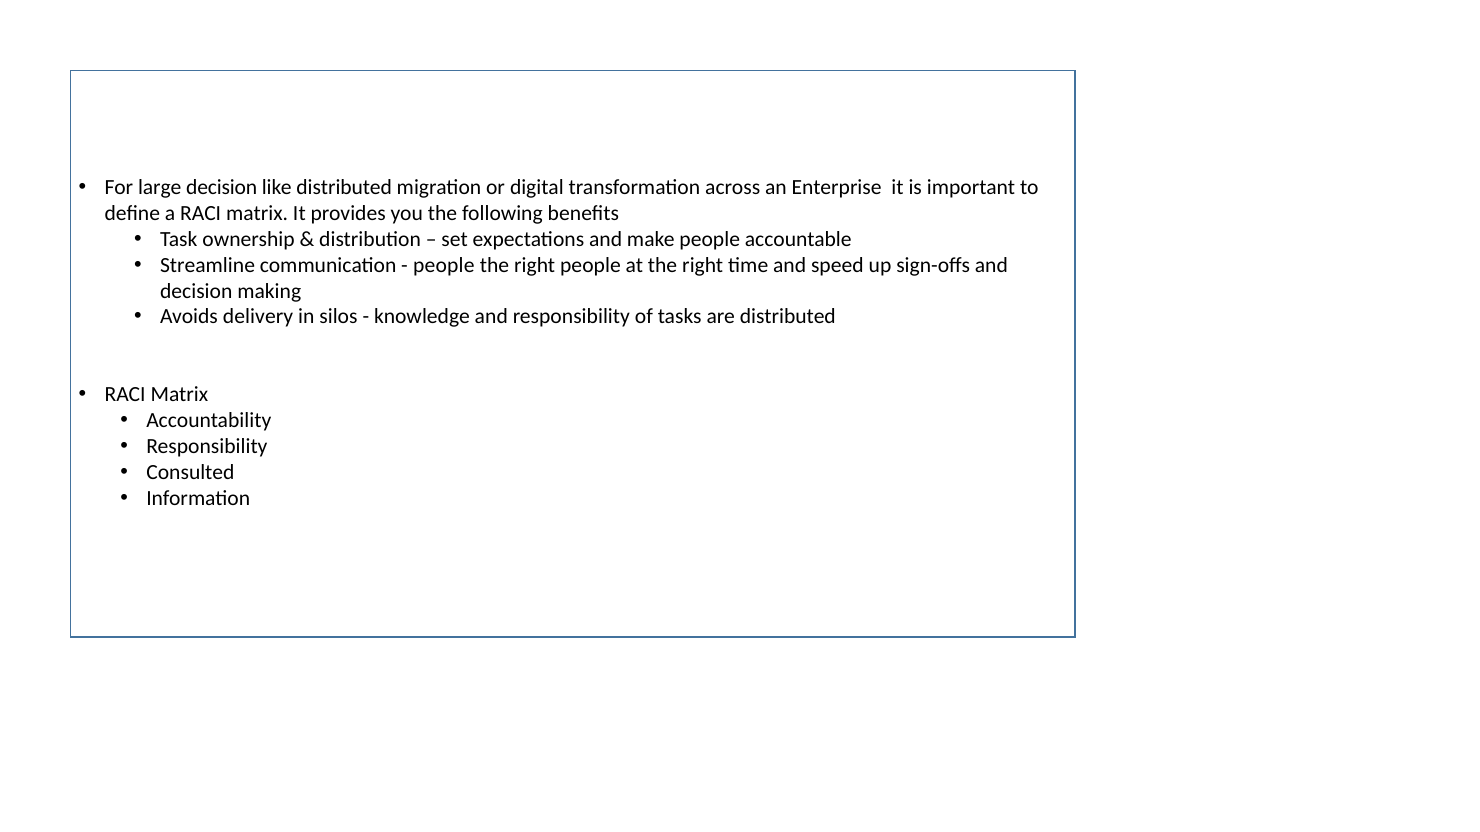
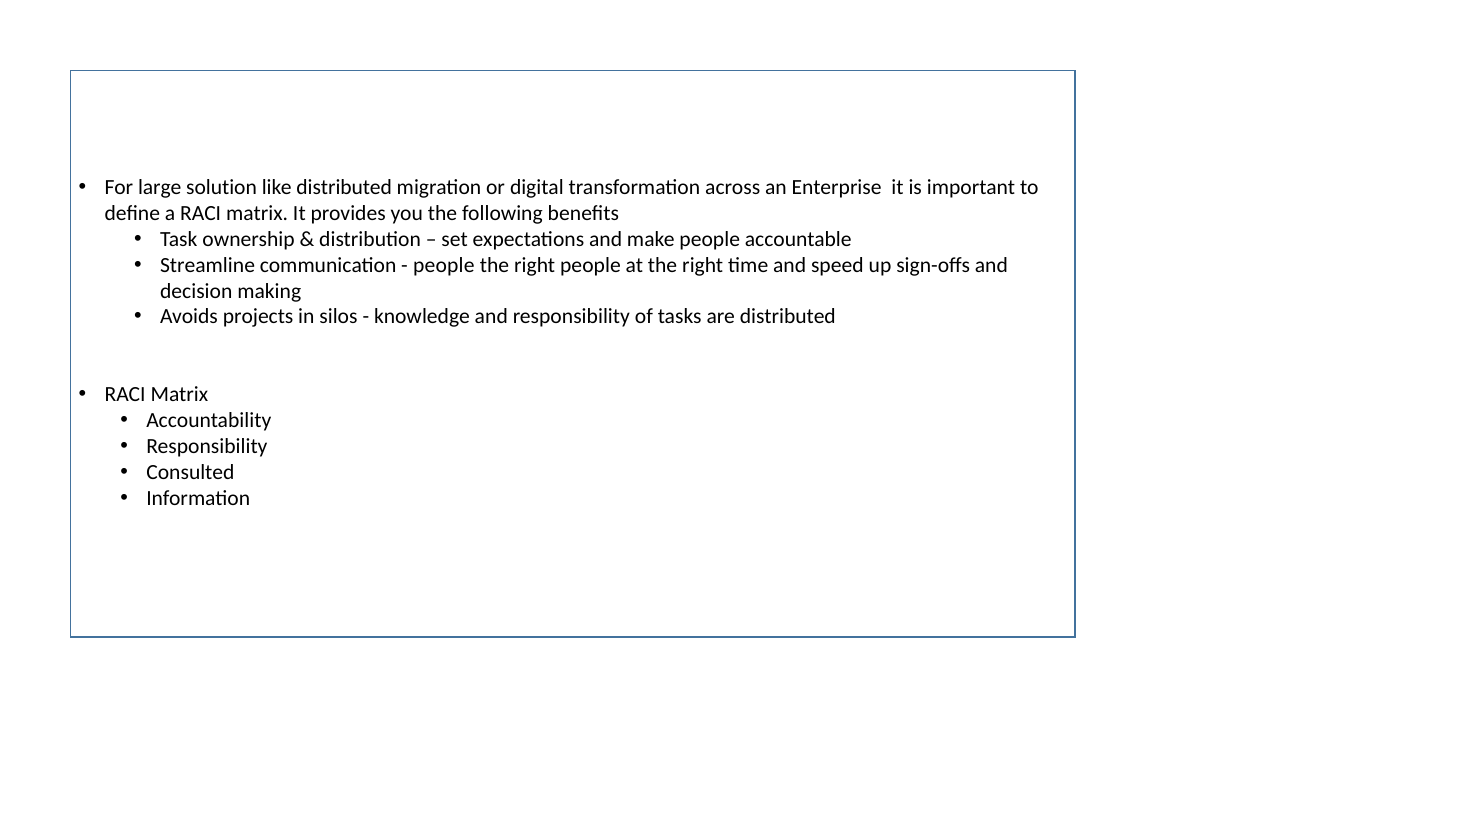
large decision: decision -> solution (222, 187)
delivery: delivery -> projects (258, 317)
